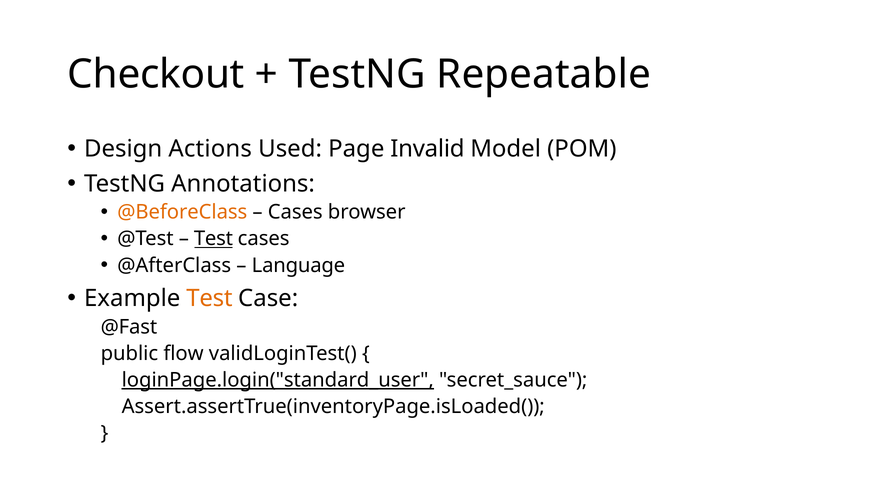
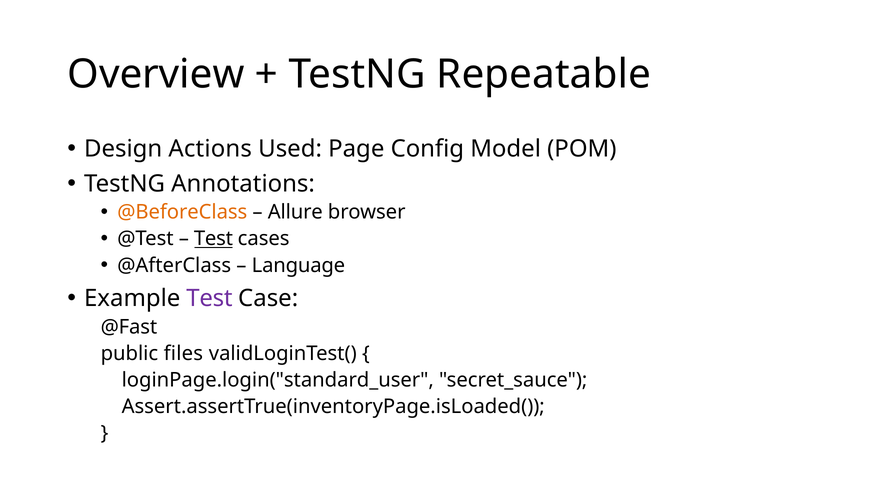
Checkout: Checkout -> Overview (156, 74)
Invalid: Invalid -> Config (427, 149)
Cases: Cases -> Allure (295, 212)
Test colour: orange -> purple (209, 298)
flow: flow -> files (183, 353)
loginPage.login("standard_user underline: present -> none (278, 380)
